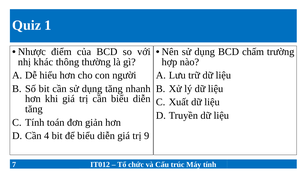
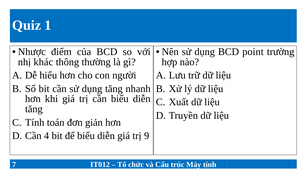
chấm: chấm -> point (253, 52)
